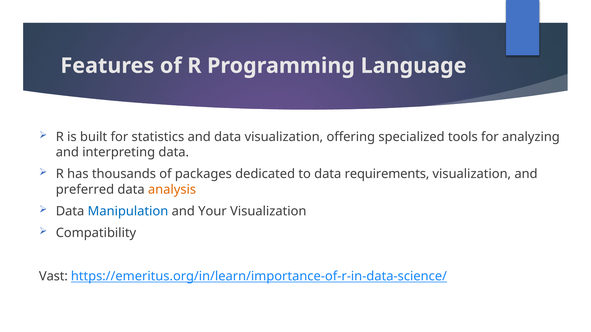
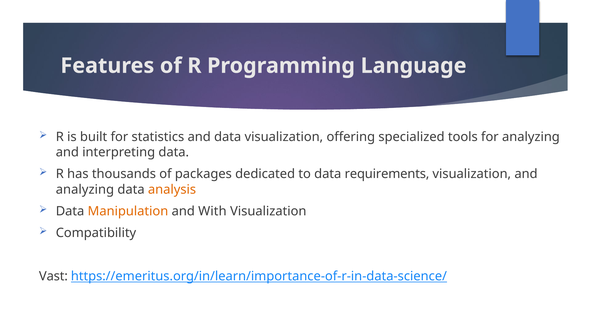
preferred: preferred -> analyzing (85, 190)
Manipulation colour: blue -> orange (128, 211)
Your: Your -> With (212, 211)
